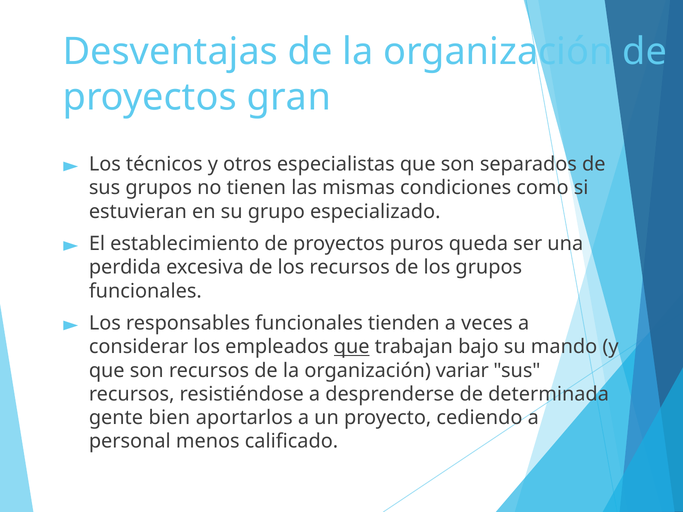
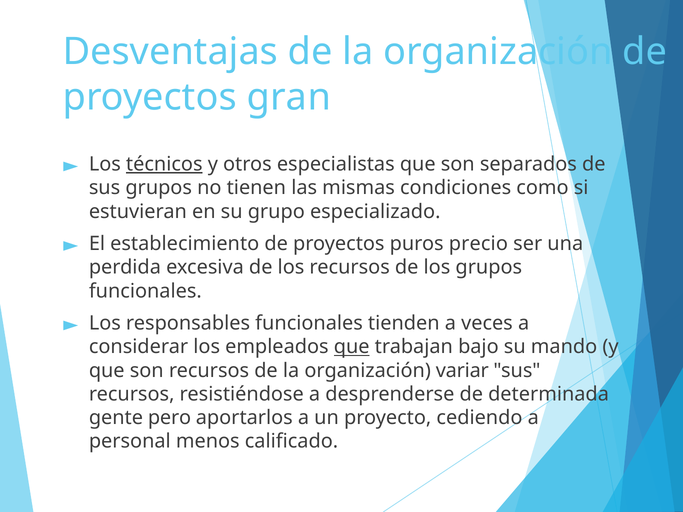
técnicos underline: none -> present (164, 164)
queda: queda -> precio (478, 244)
bien: bien -> pero (170, 418)
